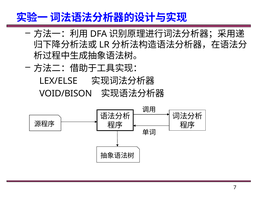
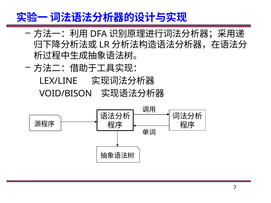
LEX/ELSE: LEX/ELSE -> LEX/LINE (58, 81)
